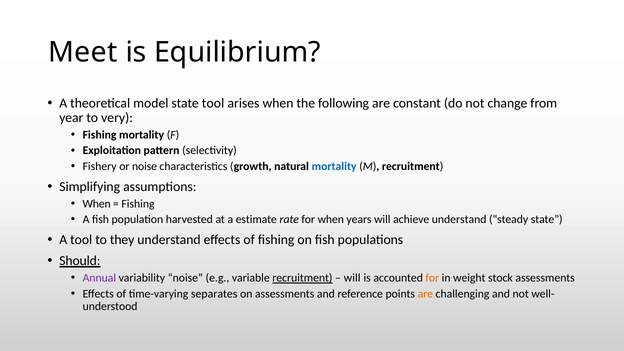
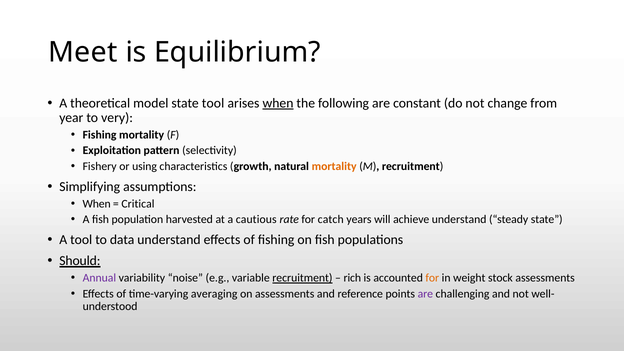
when underline: none -> present (278, 103)
or noise: noise -> using (145, 167)
mortality colour: blue -> orange (334, 167)
Fishing: Fishing -> Critical (138, 204)
estimate: estimate -> cautious (256, 220)
for when: when -> catch (331, 220)
they: they -> data (122, 240)
will: will -> rich (352, 278)
separates: separates -> averaging (214, 294)
are colour: orange -> purple (425, 294)
